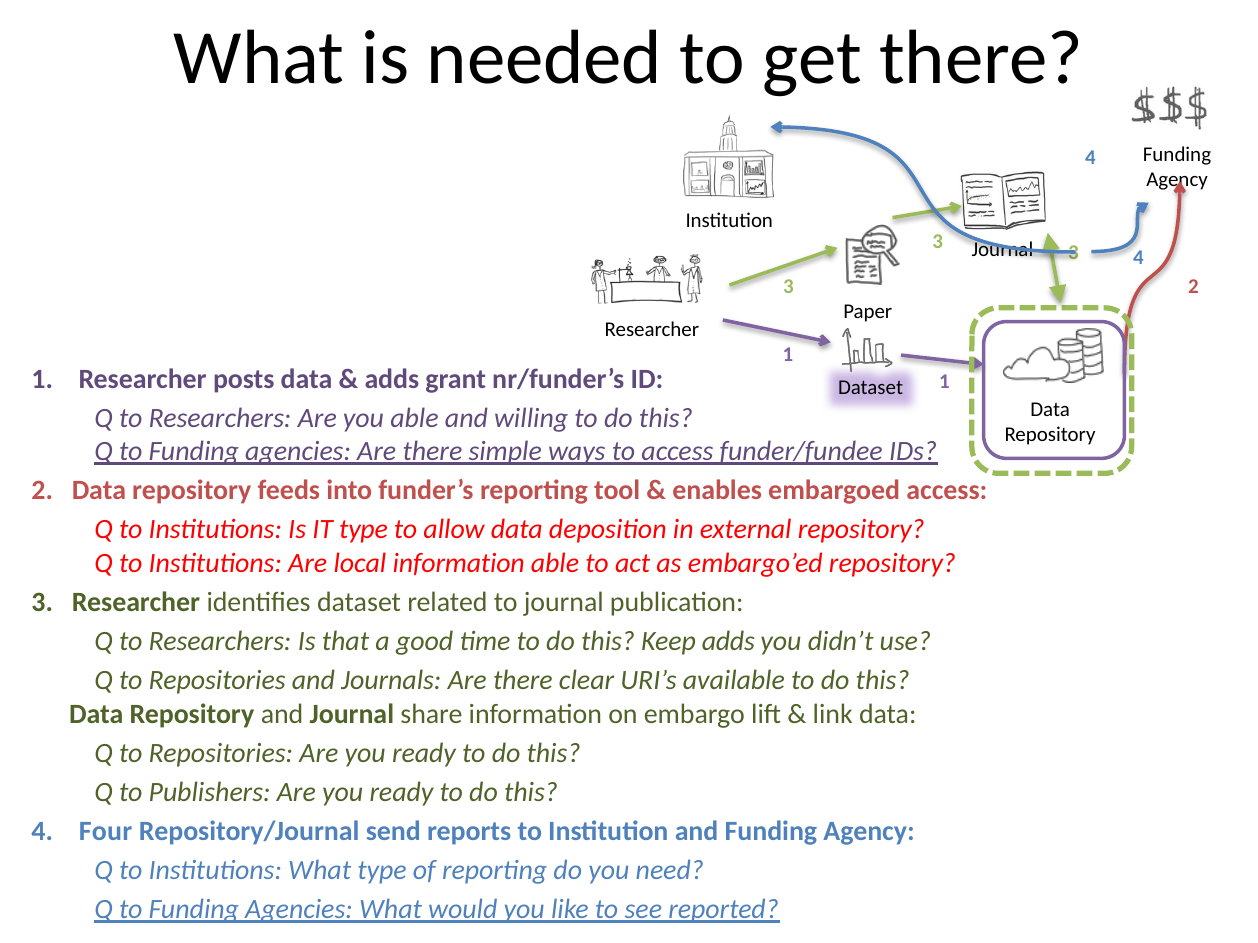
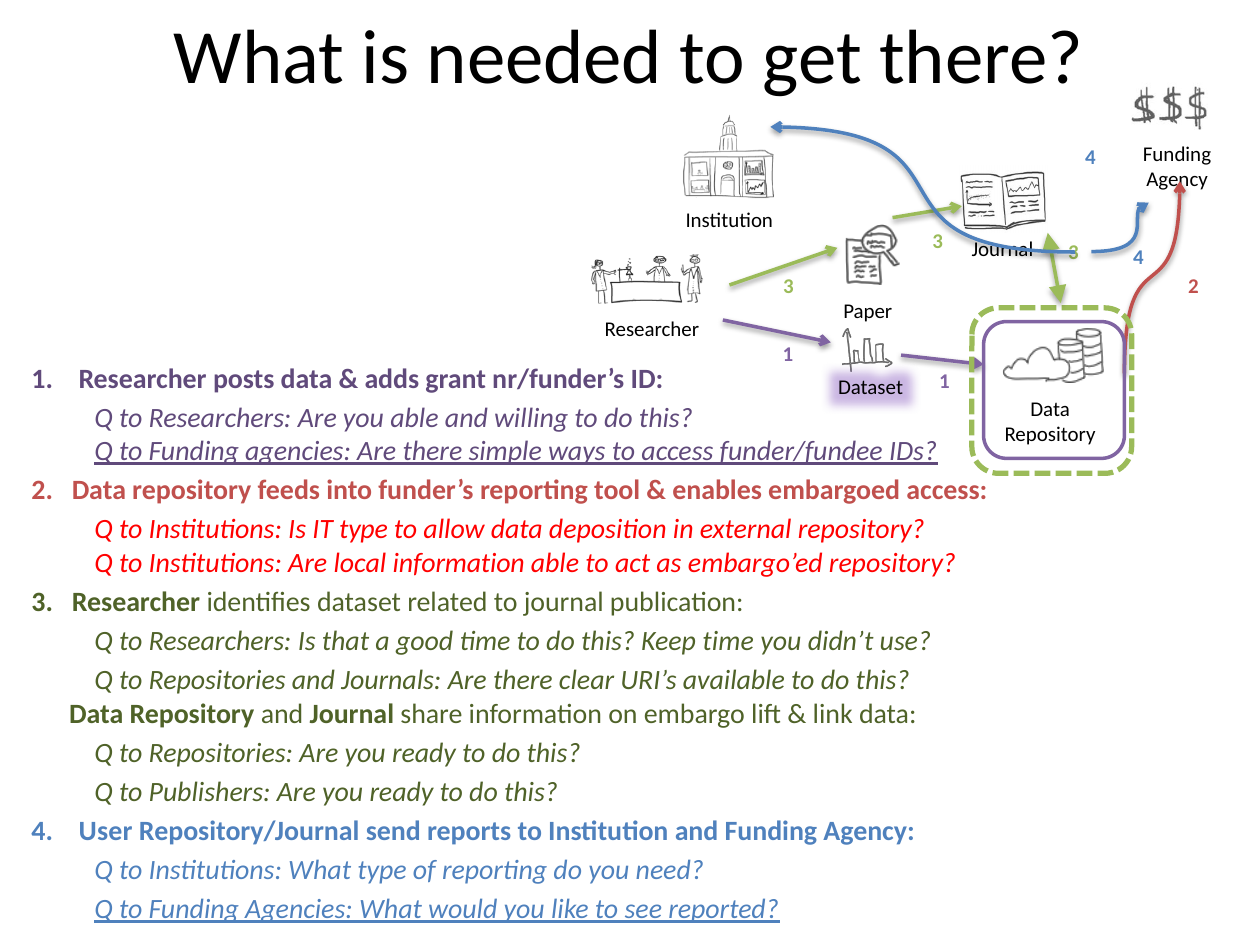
Keep adds: adds -> time (728, 642)
Four: Four -> User (106, 831)
